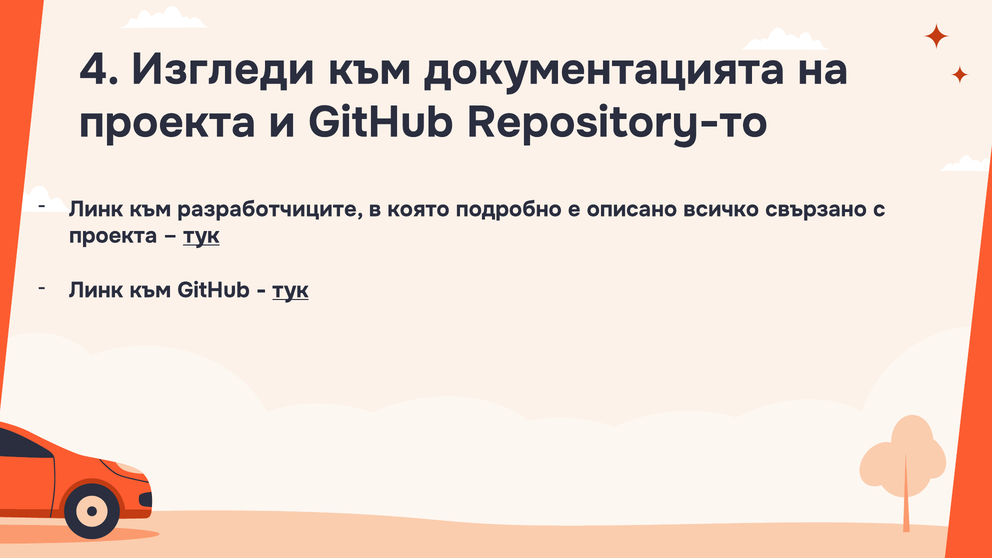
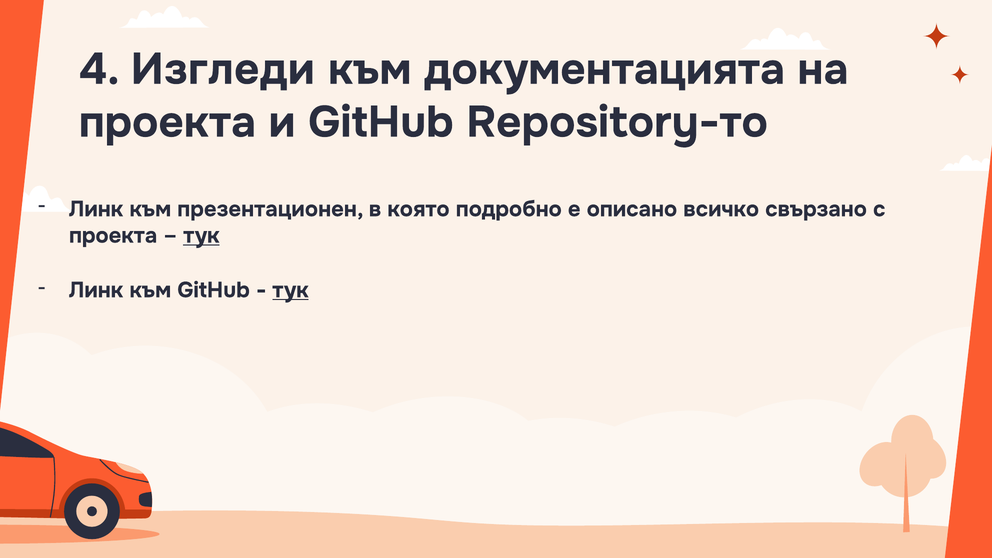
разработчиците: разработчиците -> презентационен (270, 209)
